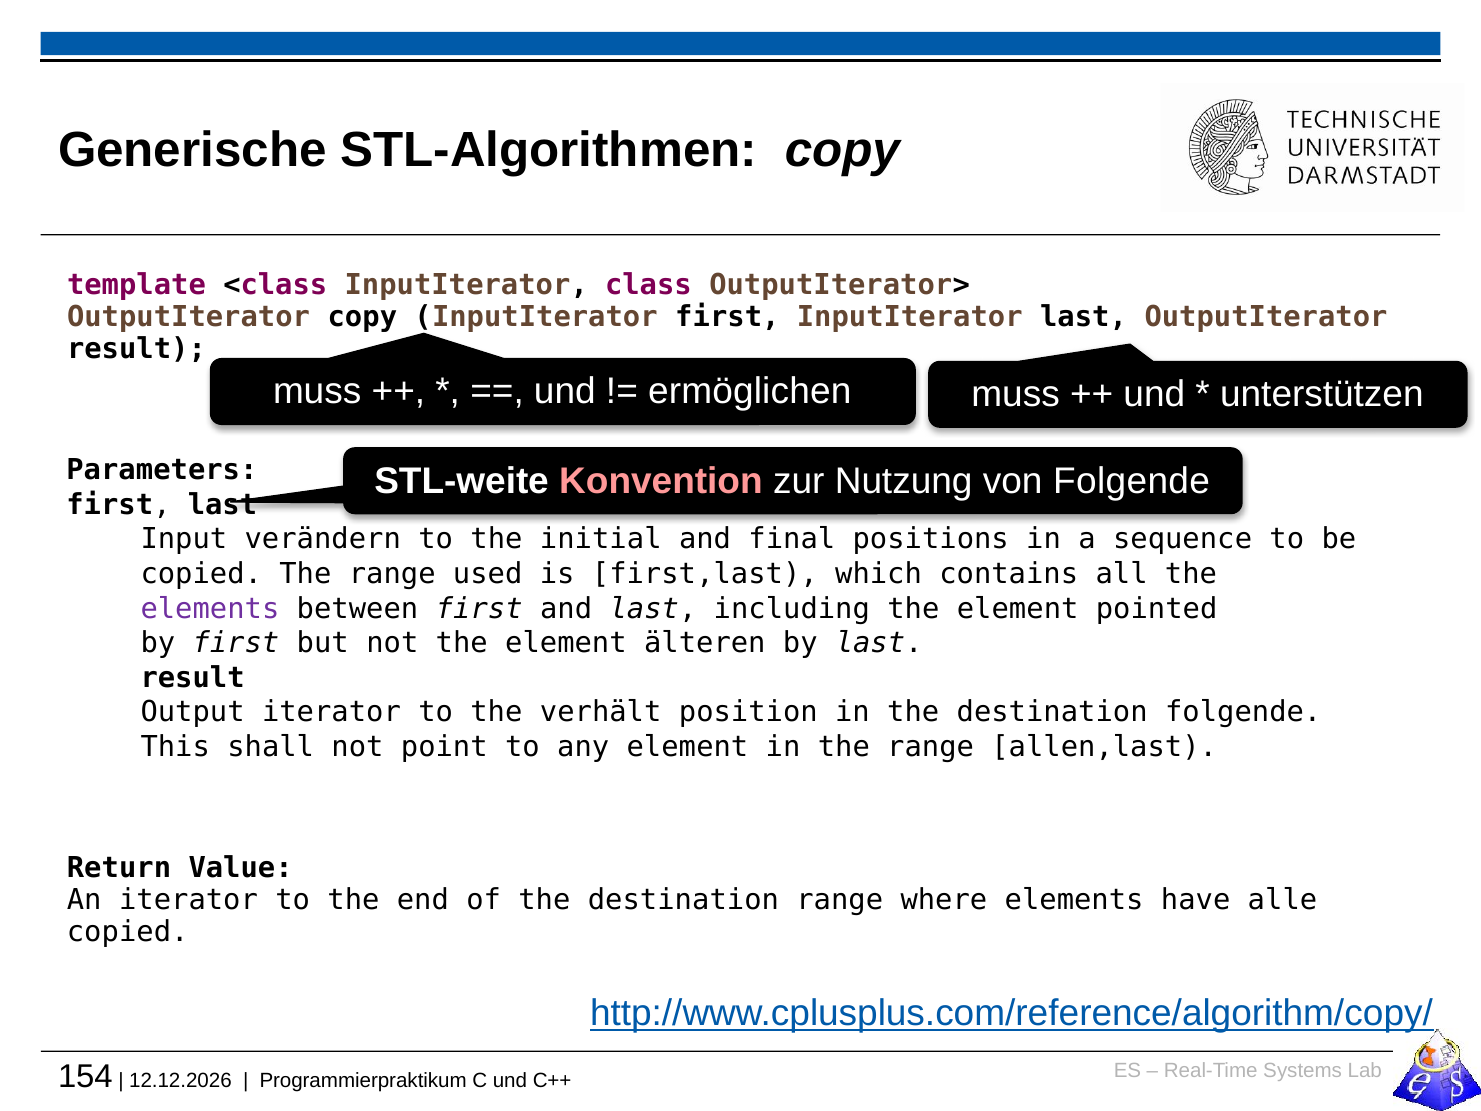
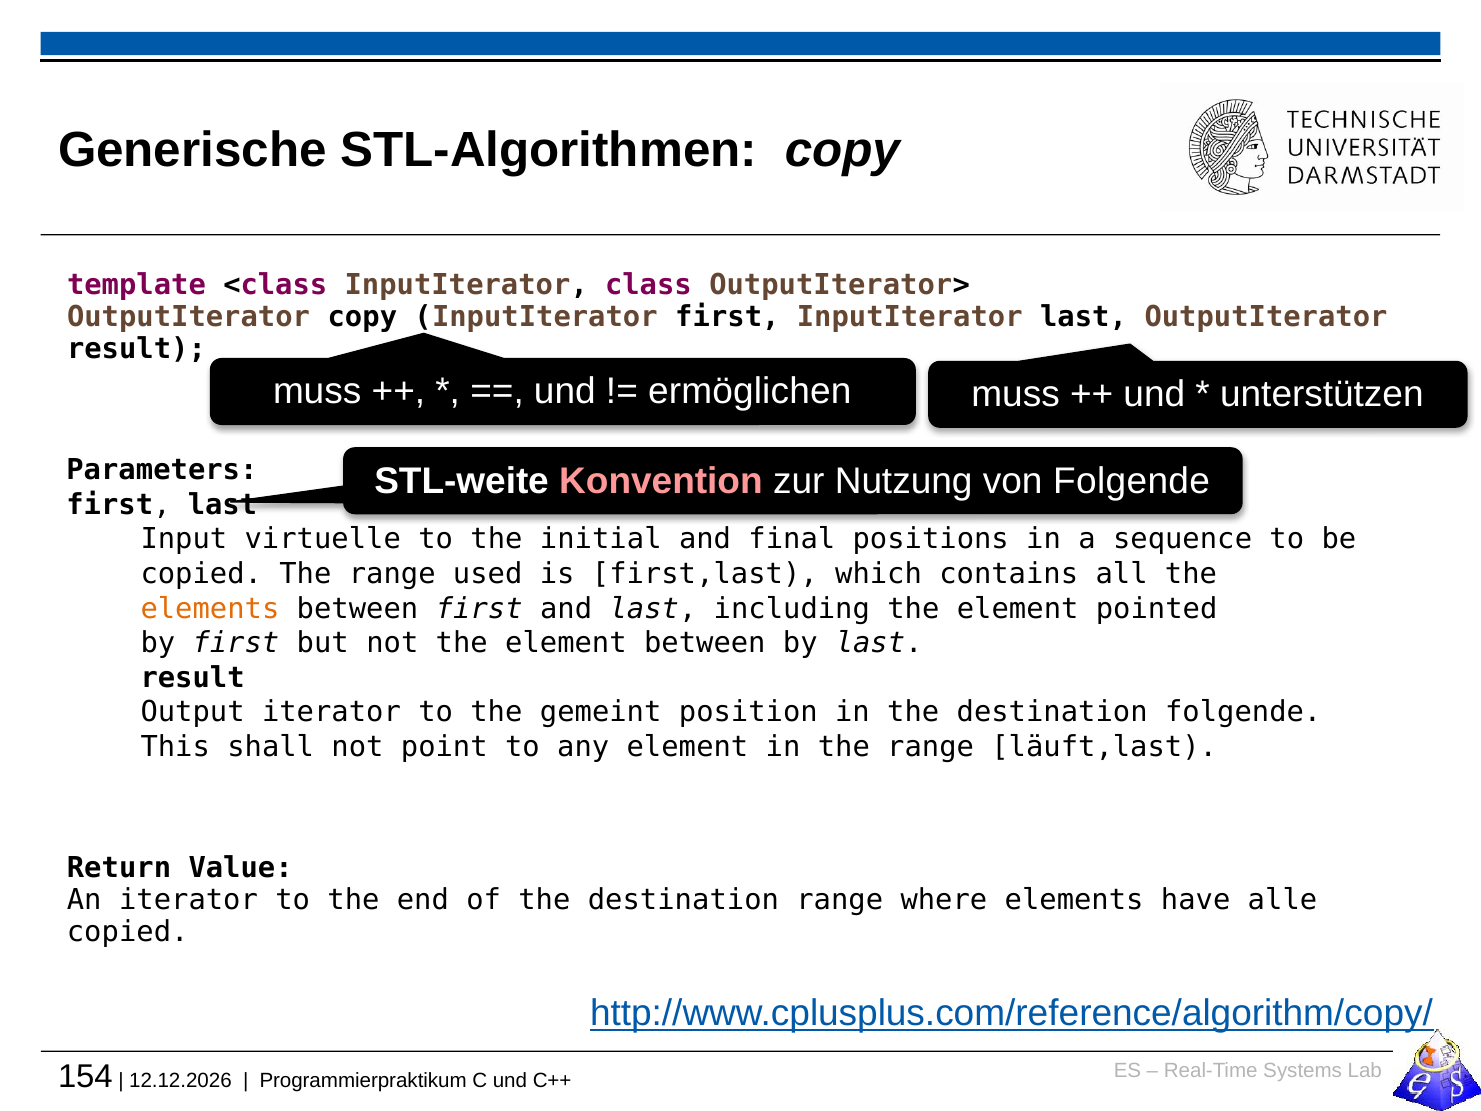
verändern: verändern -> virtuelle (323, 539)
elements colour: purple -> orange (210, 608)
element älteren: älteren -> between (705, 643)
verhält: verhält -> gemeint (601, 712)
allen,last: allen,last -> läuft,last (1104, 747)
